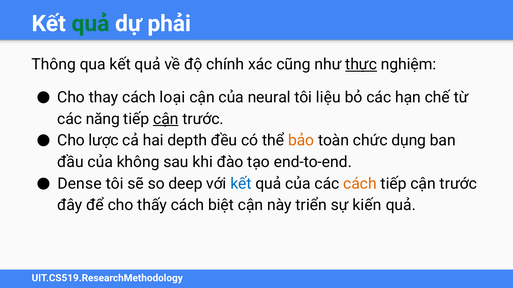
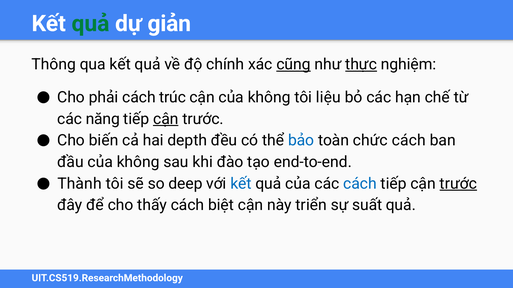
phải: phải -> giản (169, 24)
cũng underline: none -> present (294, 64)
thay: thay -> phải (104, 97)
loại: loại -> trúc (173, 97)
cận của neural: neural -> không (269, 97)
lược: lược -> biến (104, 141)
bảo colour: orange -> blue (301, 141)
chức dụng: dụng -> cách (409, 141)
Dense: Dense -> Thành (80, 184)
cách colour: orange -> blue (360, 184)
trước underline: none -> present (458, 184)
kiến: kiến -> suất (367, 206)
